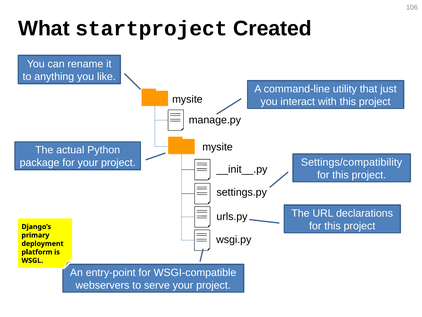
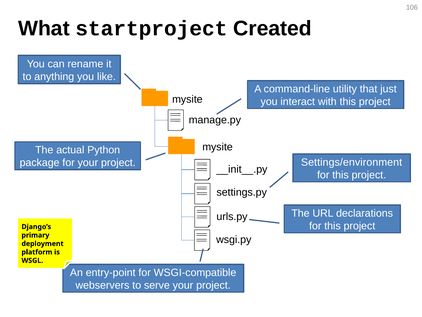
Settings/compatibility: Settings/compatibility -> Settings/environment (352, 162)
